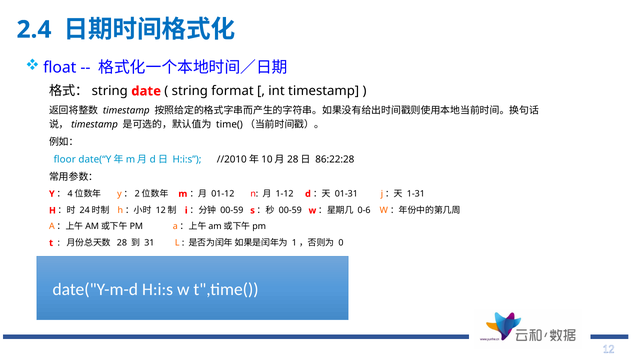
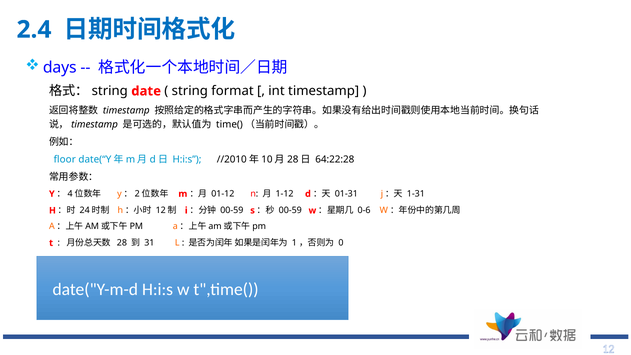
float: float -> days (60, 67)
86:22:28: 86:22:28 -> 64:22:28 (335, 159)
